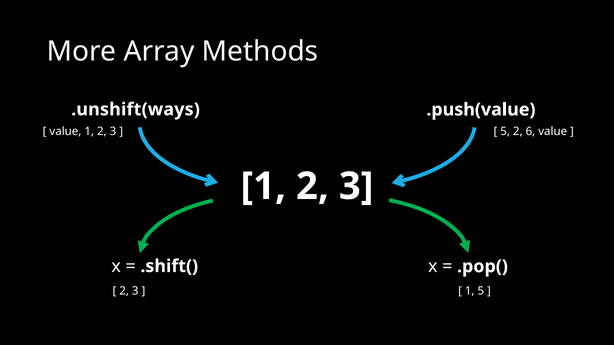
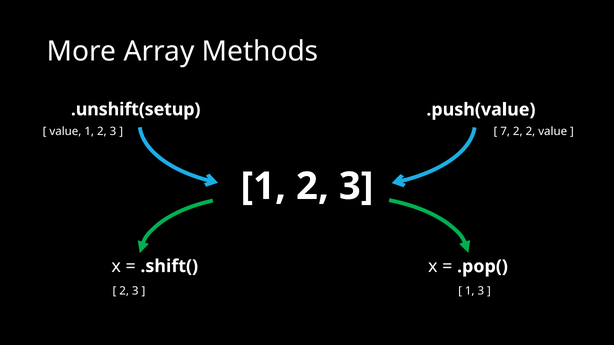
.unshift(ways: .unshift(ways -> .unshift(setup (136, 110)
5: 5 -> 7 (505, 132)
2 6: 6 -> 2 (530, 132)
1 5: 5 -> 3 (481, 291)
